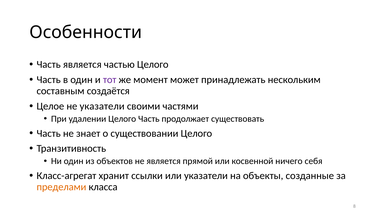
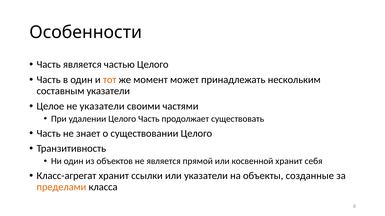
тот colour: purple -> orange (110, 80)
составным создаётся: создаётся -> указатели (108, 91)
косвенной ничего: ничего -> хранит (289, 162)
